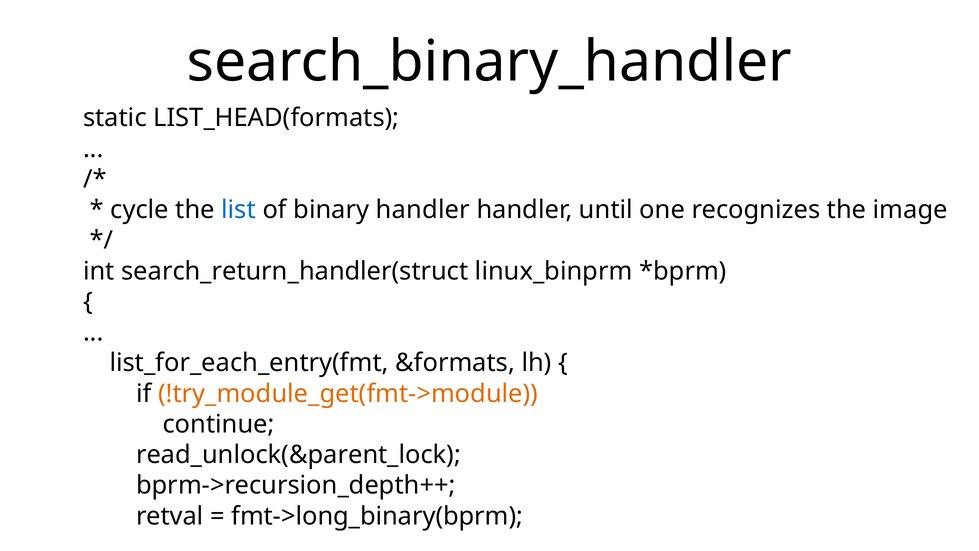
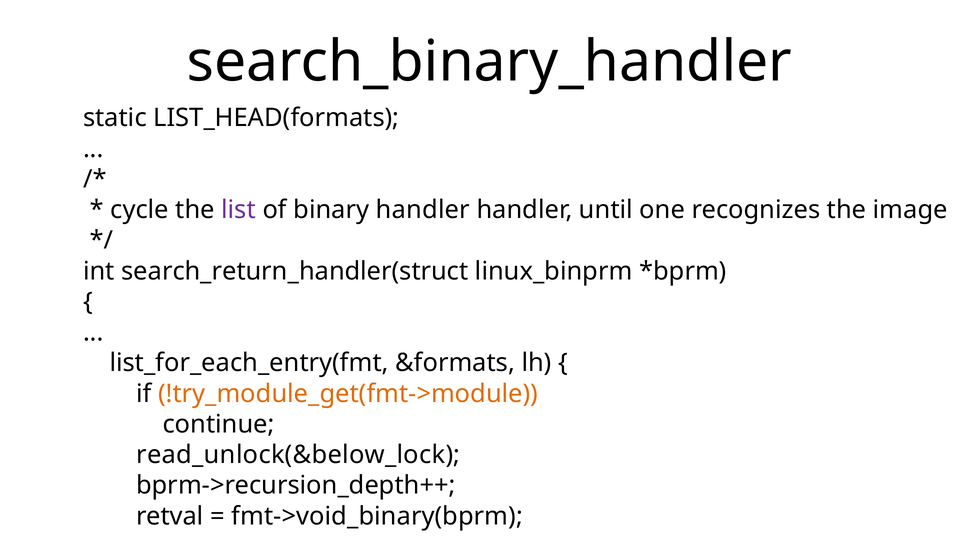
list colour: blue -> purple (239, 210)
read_unlock(&parent_lock: read_unlock(&parent_lock -> read_unlock(&below_lock (298, 455)
fmt->long_binary(bprm: fmt->long_binary(bprm -> fmt->void_binary(bprm (377, 516)
